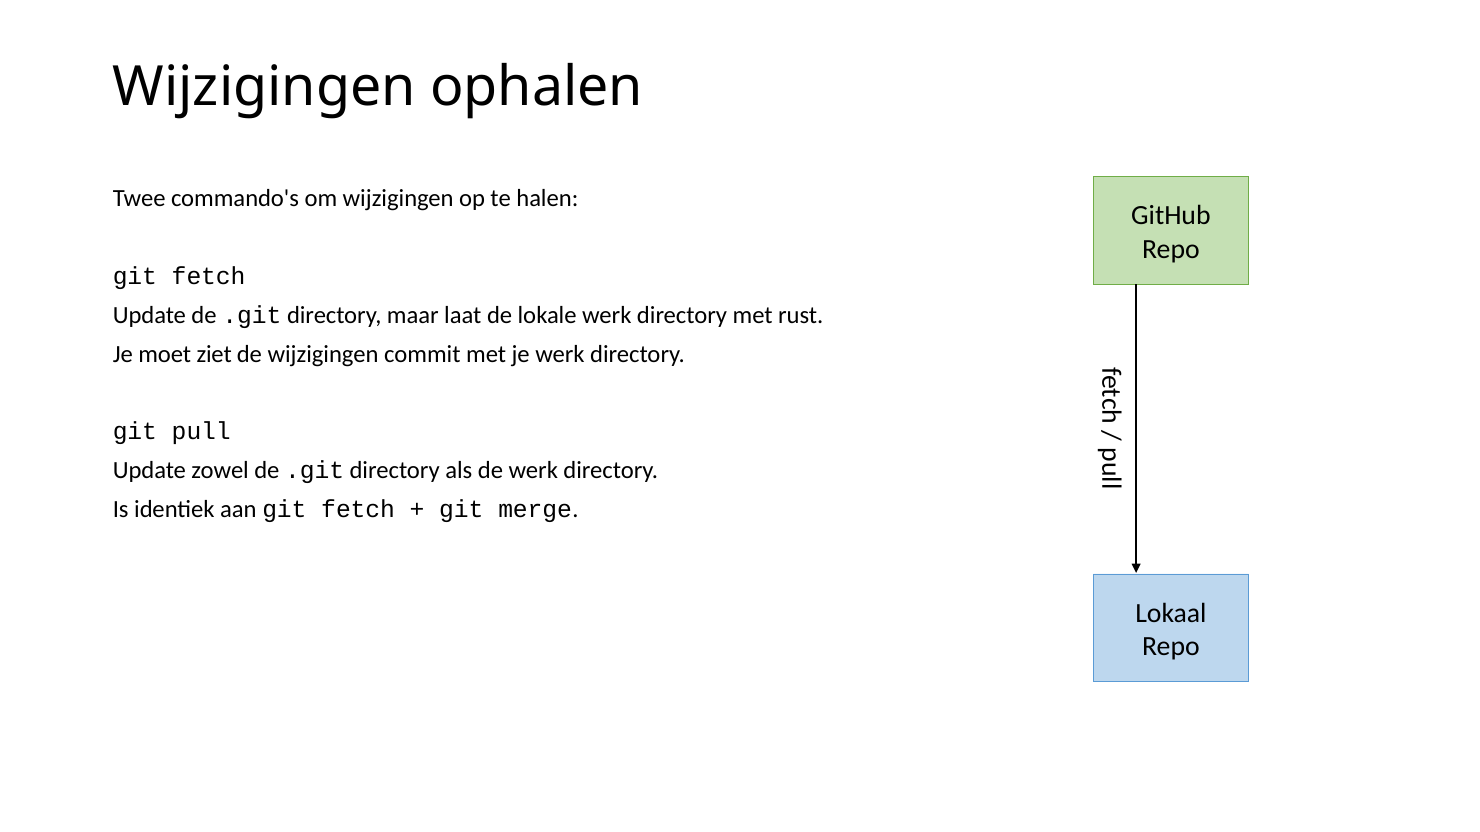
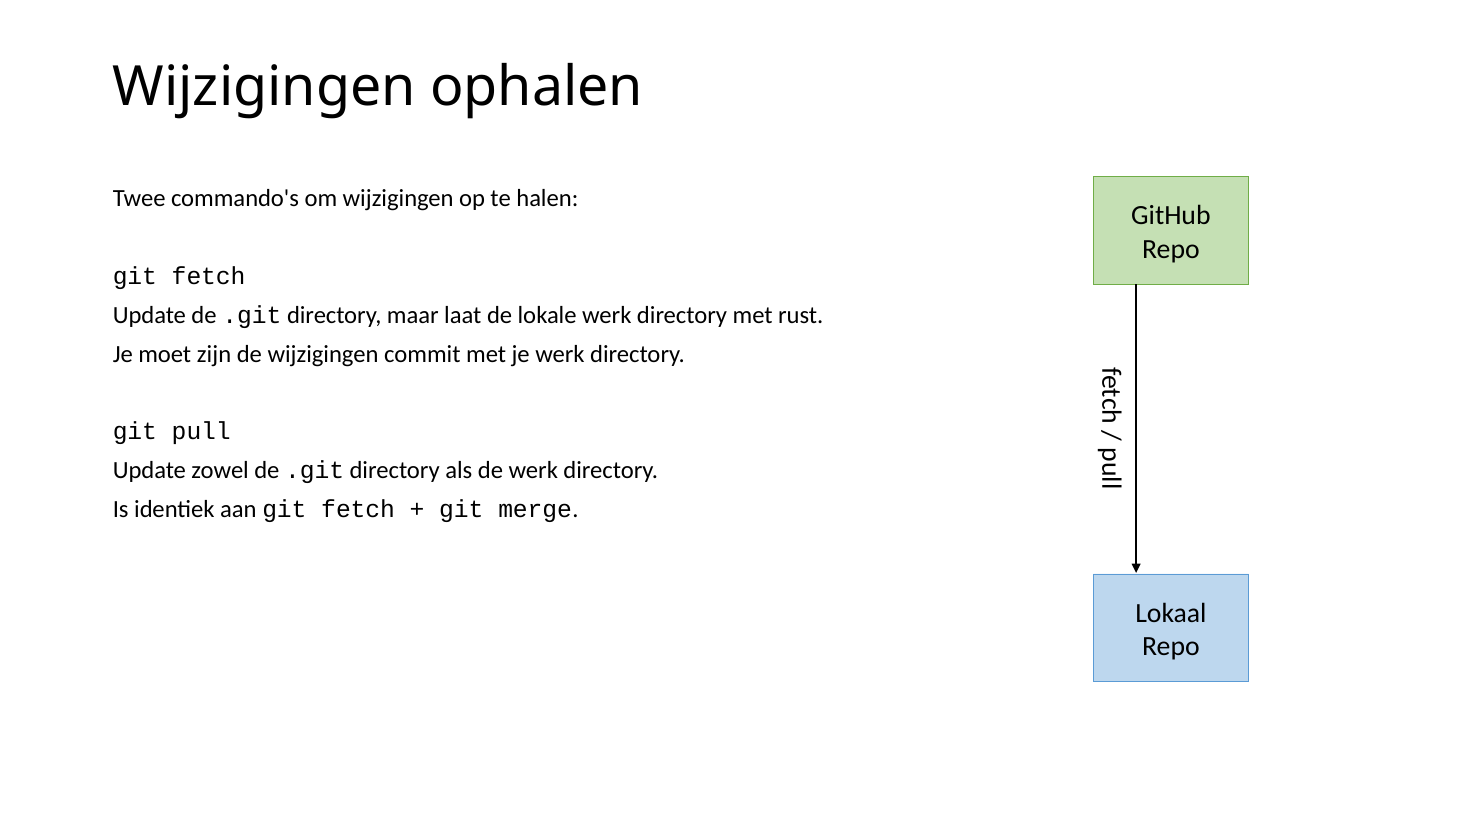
ziet: ziet -> zijn (214, 354)
